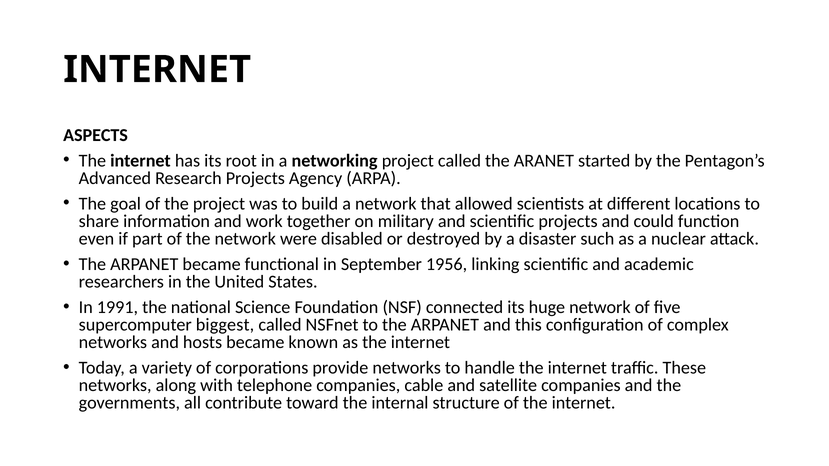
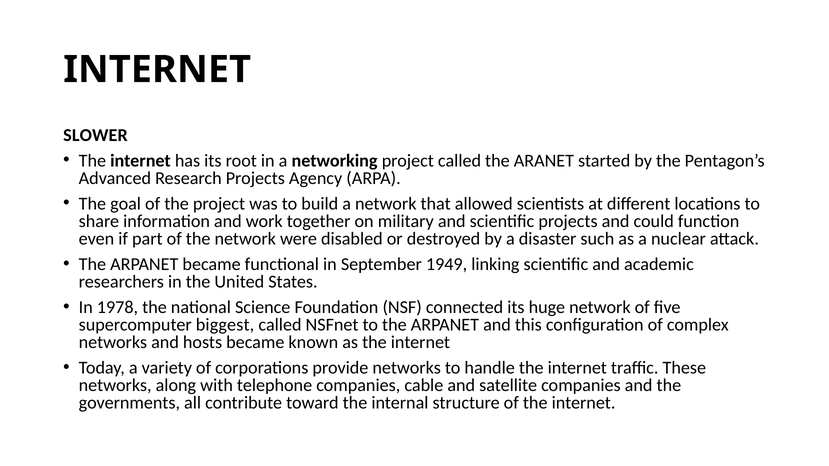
ASPECTS: ASPECTS -> SLOWER (95, 135)
1956: 1956 -> 1949 (447, 264)
1991: 1991 -> 1978 (117, 307)
